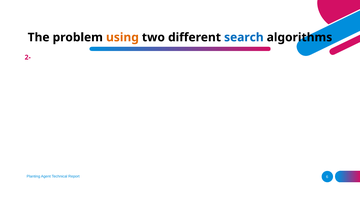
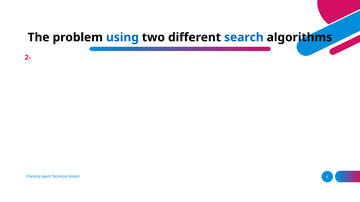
using colour: orange -> blue (122, 37)
